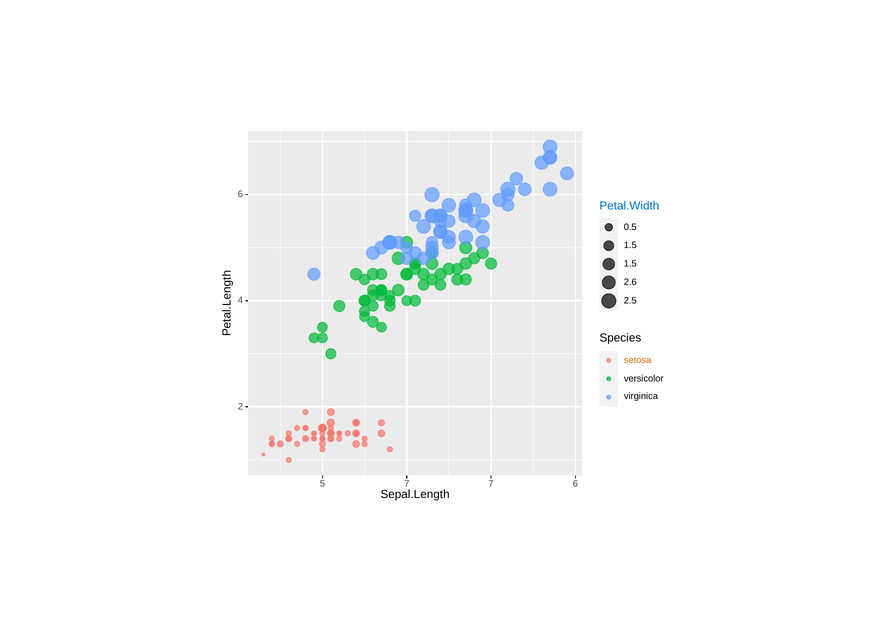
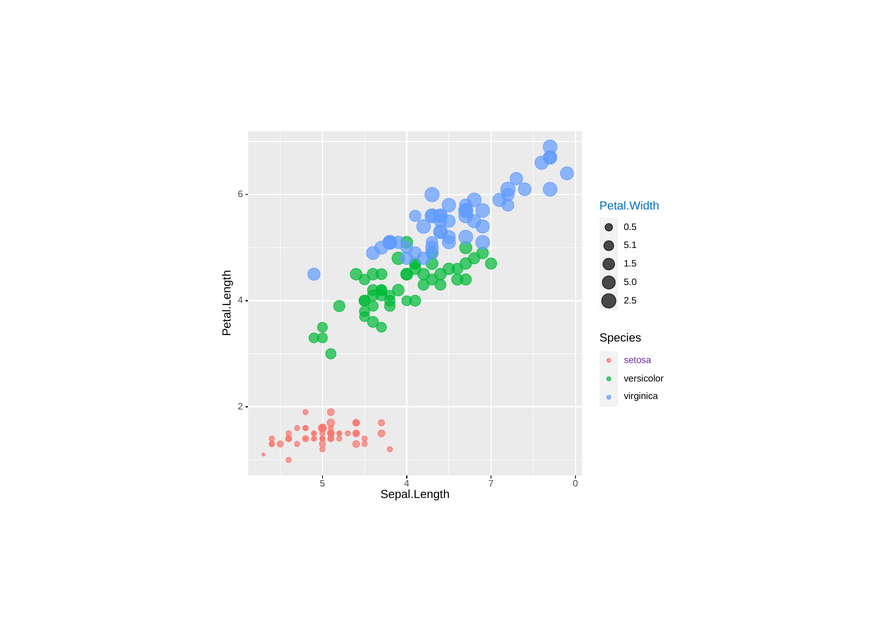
1.5: 1.5 -> 5.1 (630, 245)
2.6: 2.6 -> 5.0 (630, 282)
setosa colour: orange -> purple (638, 360)
5 7: 7 -> 4 (407, 483)
7 6: 6 -> 0 (575, 483)
